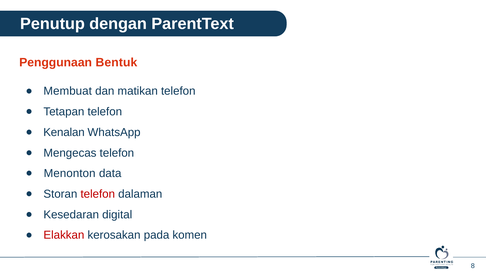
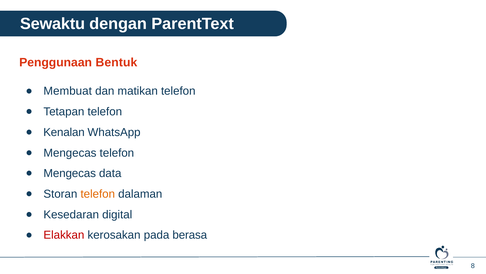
Penutup: Penutup -> Sewaktu (53, 24)
Menonton: Menonton -> Mengecas (70, 173)
telefon colour: red -> orange (98, 194)
komen: komen -> berasa (190, 235)
